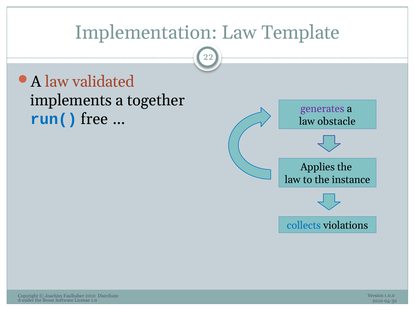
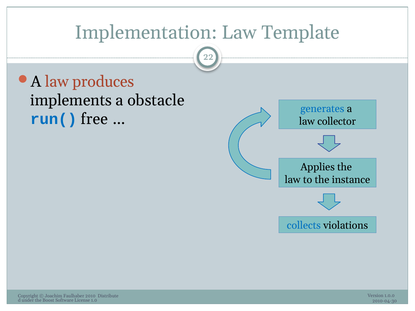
validated: validated -> produces (103, 82)
together: together -> obstacle (156, 100)
generates colour: purple -> blue (322, 109)
obstacle: obstacle -> collector (337, 121)
